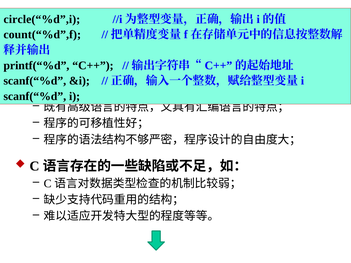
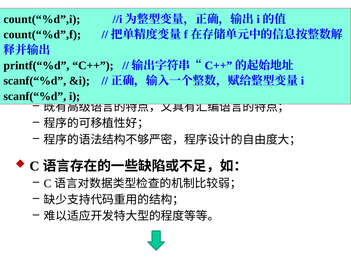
circle(“%d”,i: circle(“%d”,i -> count(“%d”,i (42, 19)
